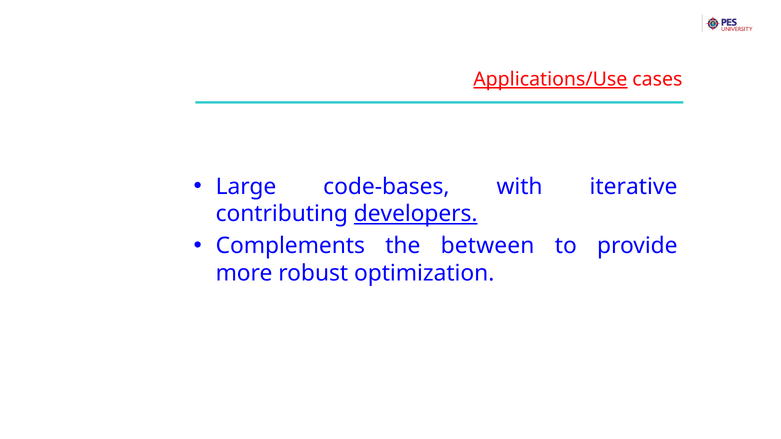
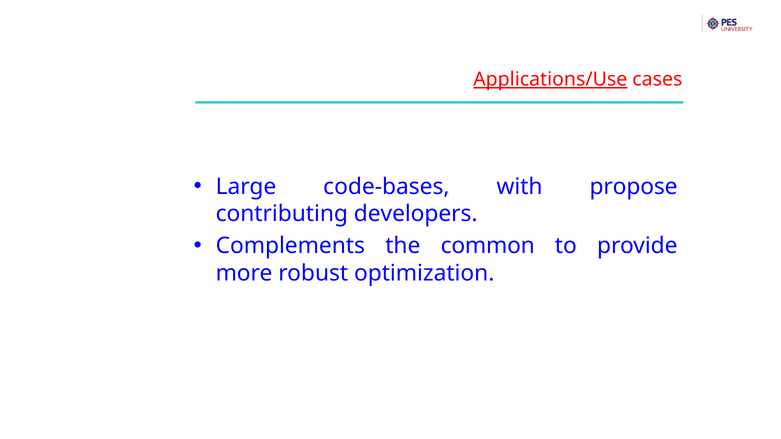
iterative: iterative -> propose (634, 187)
developers underline: present -> none (416, 214)
between: between -> common (488, 246)
